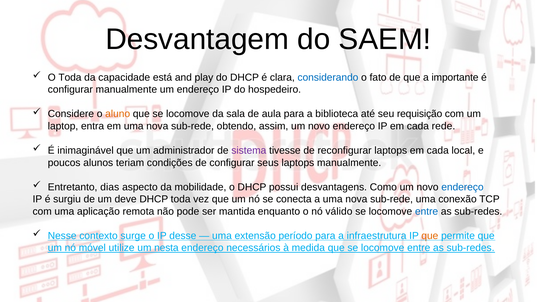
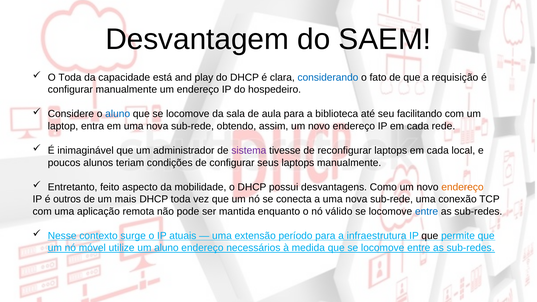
importante: importante -> requisição (455, 77)
aluno colour: orange -> blue (118, 114)
requisição: requisição -> facilitando (420, 114)
dias: dias -> feito (110, 187)
endereço colour: blue -> orange (462, 187)
surgiu: surgiu -> outros (67, 199)
deve: deve -> mais (126, 199)
desse: desse -> atuais (183, 236)
que colour: orange -> black (430, 236)
um nesta: nesta -> aluno (166, 248)
